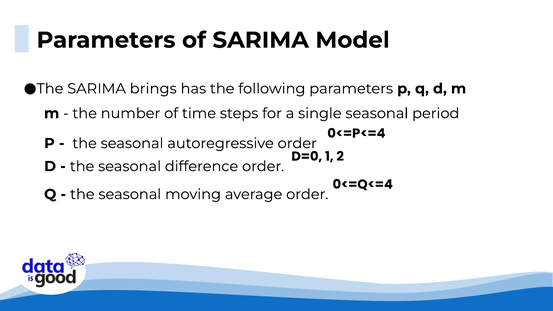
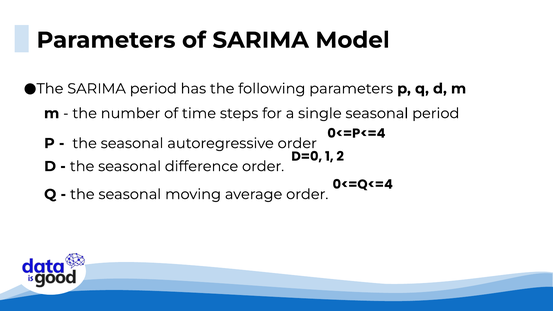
SARIMA brings: brings -> period (153, 89)
